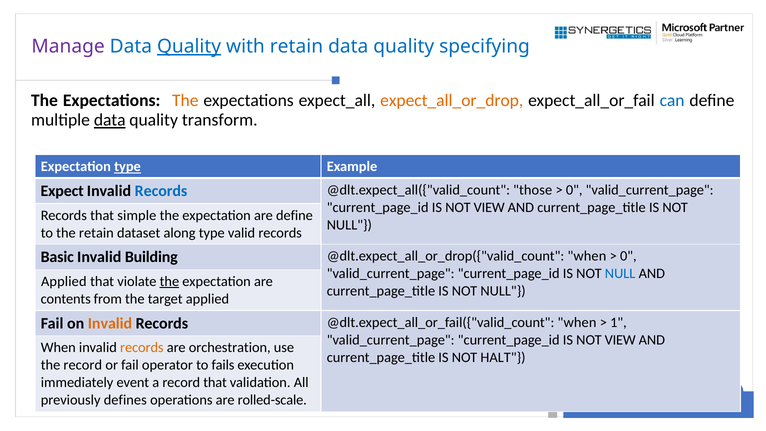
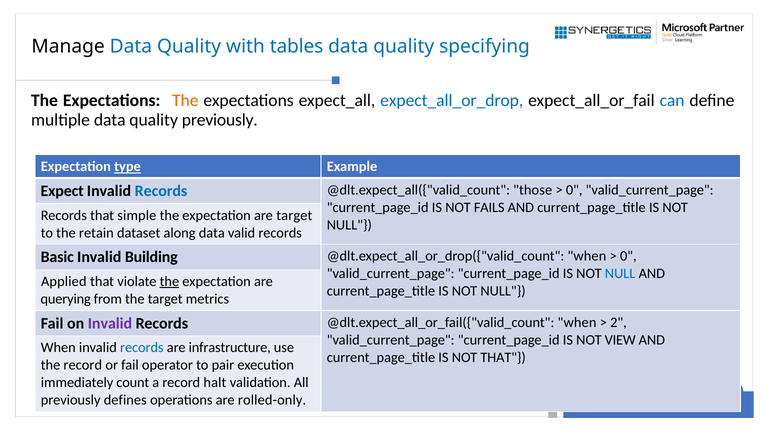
Manage colour: purple -> black (68, 46)
Quality underline: present -> none (189, 46)
with retain: retain -> tables (297, 46)
expect_all_or_drop colour: orange -> blue (452, 100)
data underline: present -> none (110, 120)
quality transform: transform -> previously (220, 120)
VIEW: VIEW -> FAILS (489, 207)
are define: define -> target (294, 215)
along type: type -> data (212, 233)
contents: contents -> querying (66, 299)
target applied: applied -> metrics (207, 299)
Invalid colour: orange -> purple (110, 323)
1: 1 -> 2 (619, 322)
records colour: orange -> blue (142, 348)
orchestration: orchestration -> infrastructure (230, 348)
NOT HALT: HALT -> THAT (503, 357)
fails: fails -> pair (223, 365)
event: event -> count (133, 383)
record that: that -> halt (215, 383)
rolled-scale: rolled-scale -> rolled-only (272, 400)
